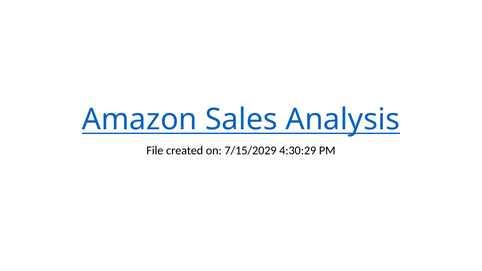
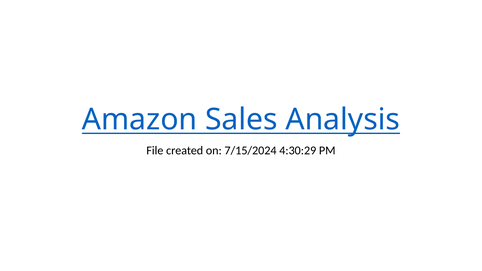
7/15/2029: 7/15/2029 -> 7/15/2024 (251, 151)
